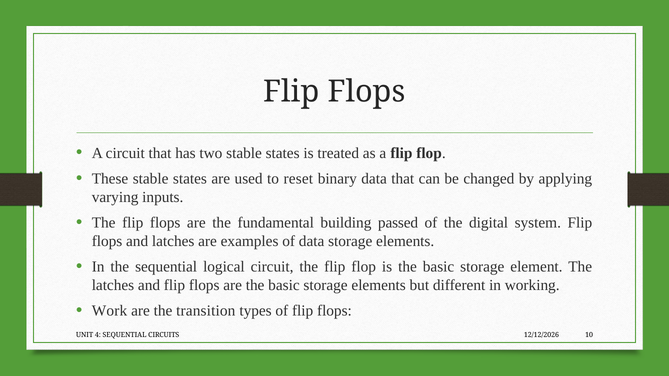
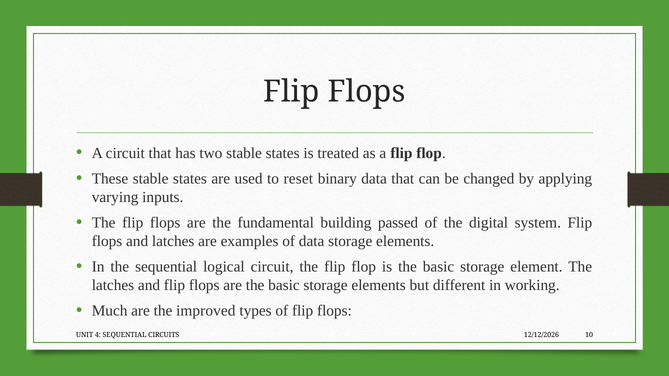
Work: Work -> Much (110, 311)
transition: transition -> improved (206, 311)
